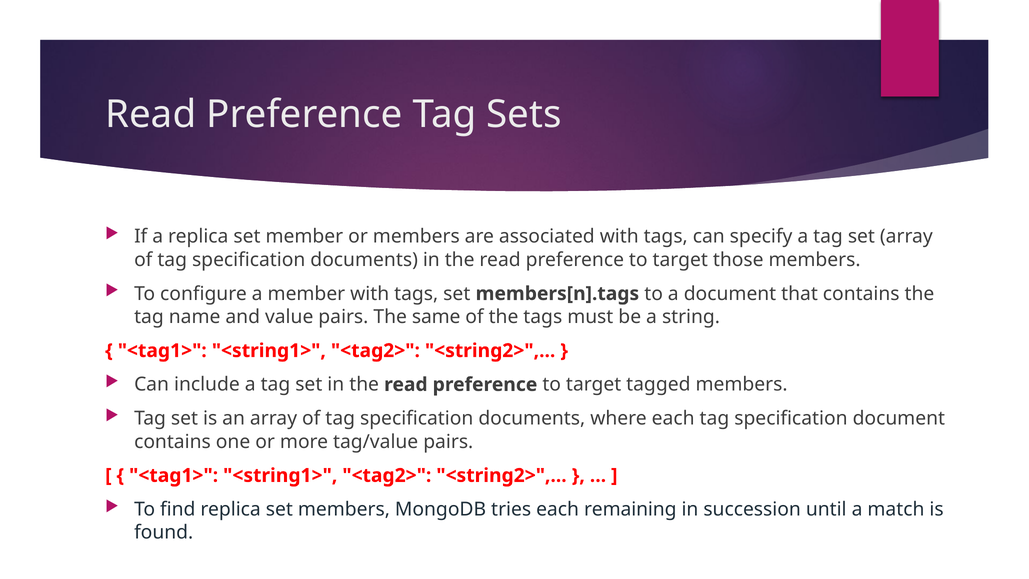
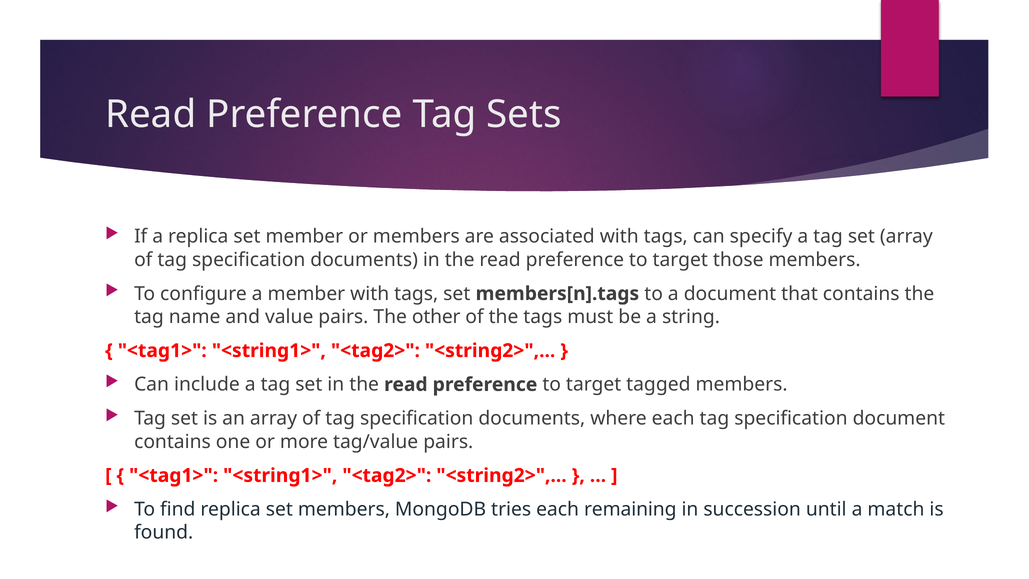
same: same -> other (436, 317)
